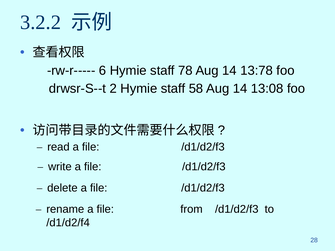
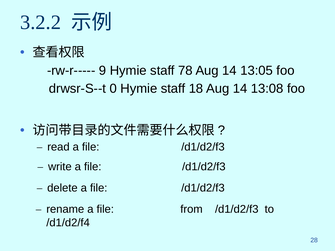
6: 6 -> 9 (103, 71)
13:78: 13:78 -> 13:05 (257, 71)
2: 2 -> 0 (113, 89)
58: 58 -> 18 (196, 89)
